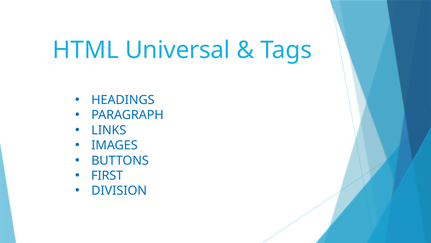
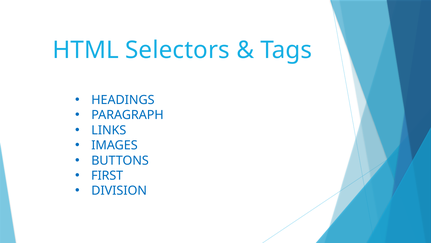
Universal: Universal -> Selectors (177, 50)
